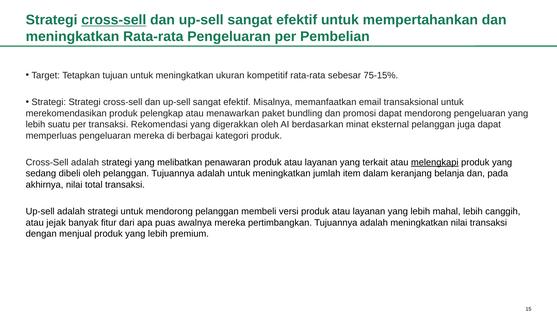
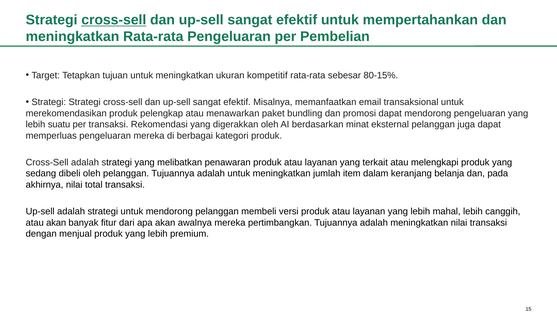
75-15%: 75-15% -> 80-15% (381, 75)
melengkapi underline: present -> none (435, 162)
atau jejak: jejak -> akan (56, 222)
apa puas: puas -> akan (165, 222)
